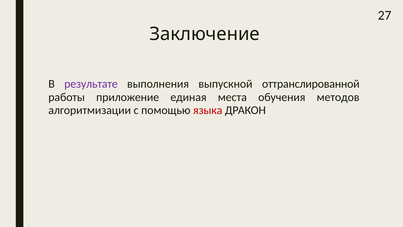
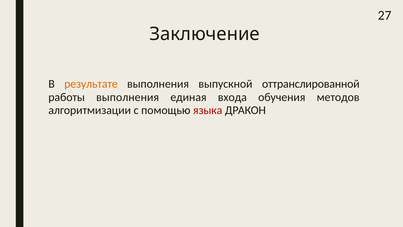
результате colour: purple -> orange (91, 84)
работы приложение: приложение -> выполнения (128, 97)
места: места -> входа (232, 97)
